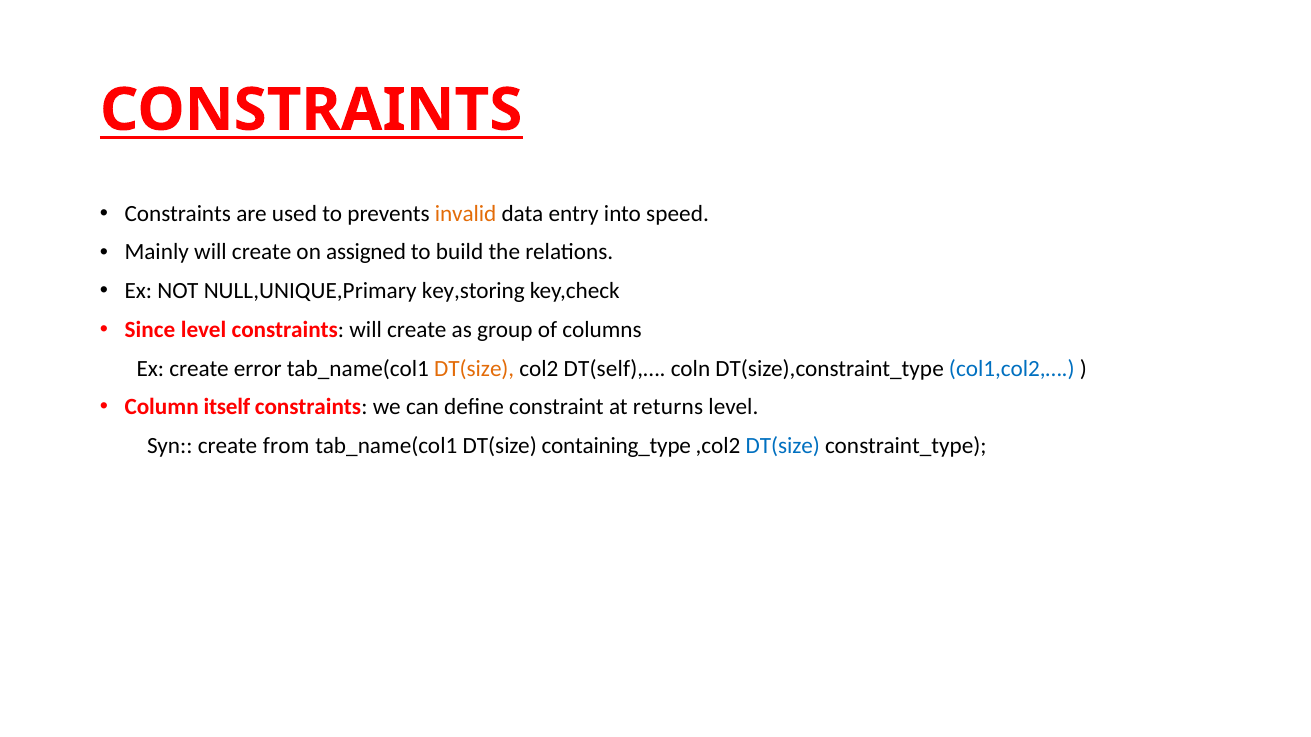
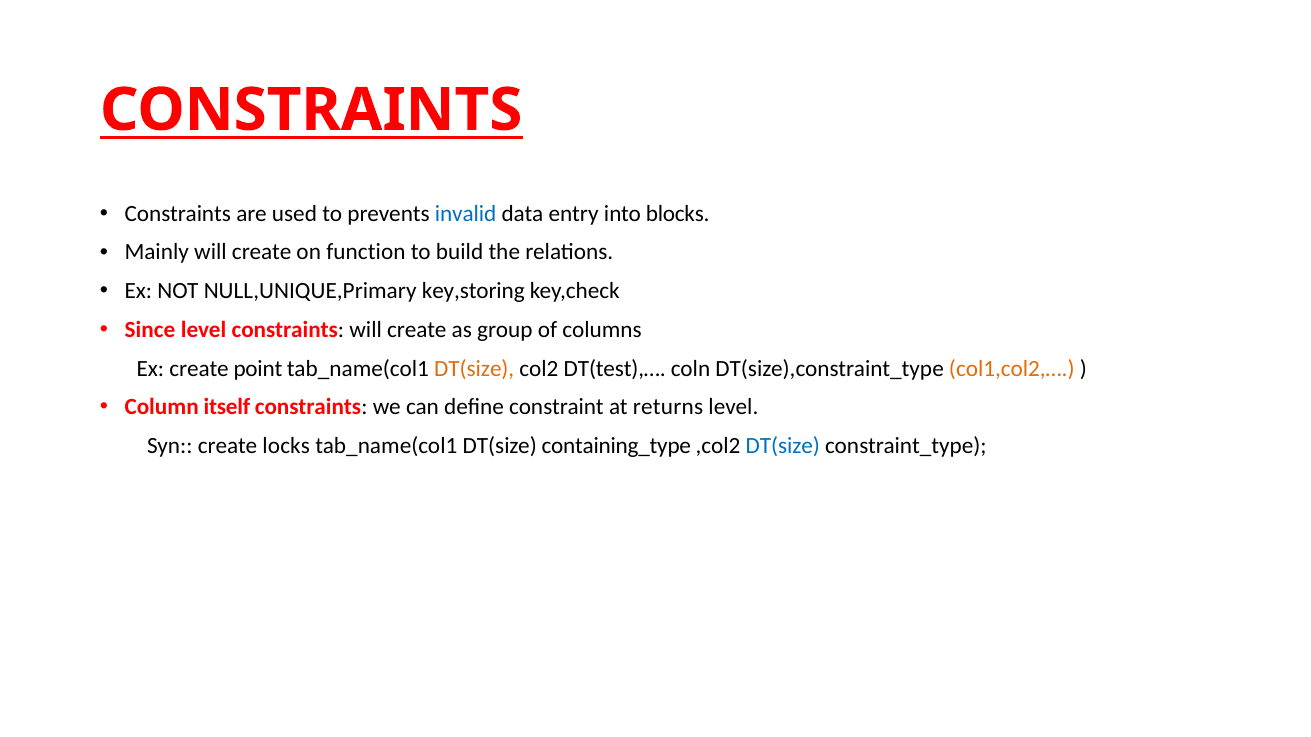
invalid colour: orange -> blue (466, 214)
speed: speed -> blocks (678, 214)
assigned: assigned -> function (366, 252)
error: error -> point (258, 369)
DT(self),…: DT(self),… -> DT(test),… (615, 369)
col1,col2,… colour: blue -> orange (1012, 369)
from: from -> locks (286, 446)
